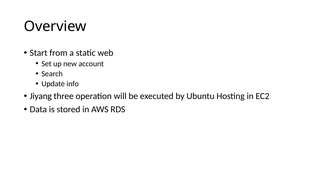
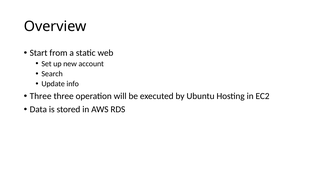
Jiyang: Jiyang -> Three (41, 96)
